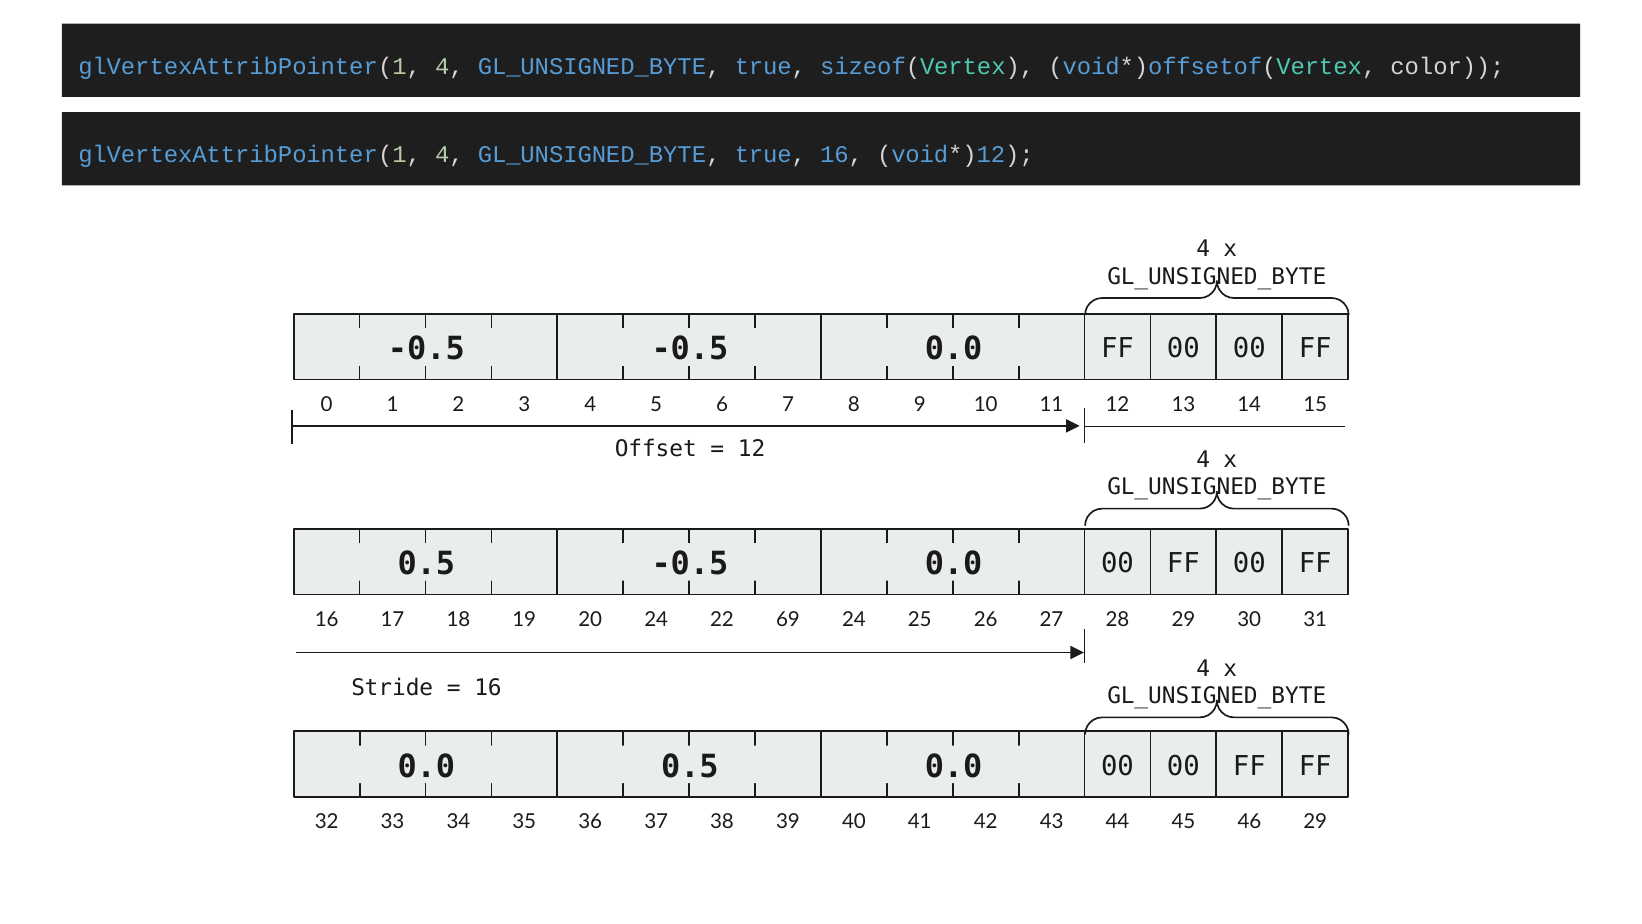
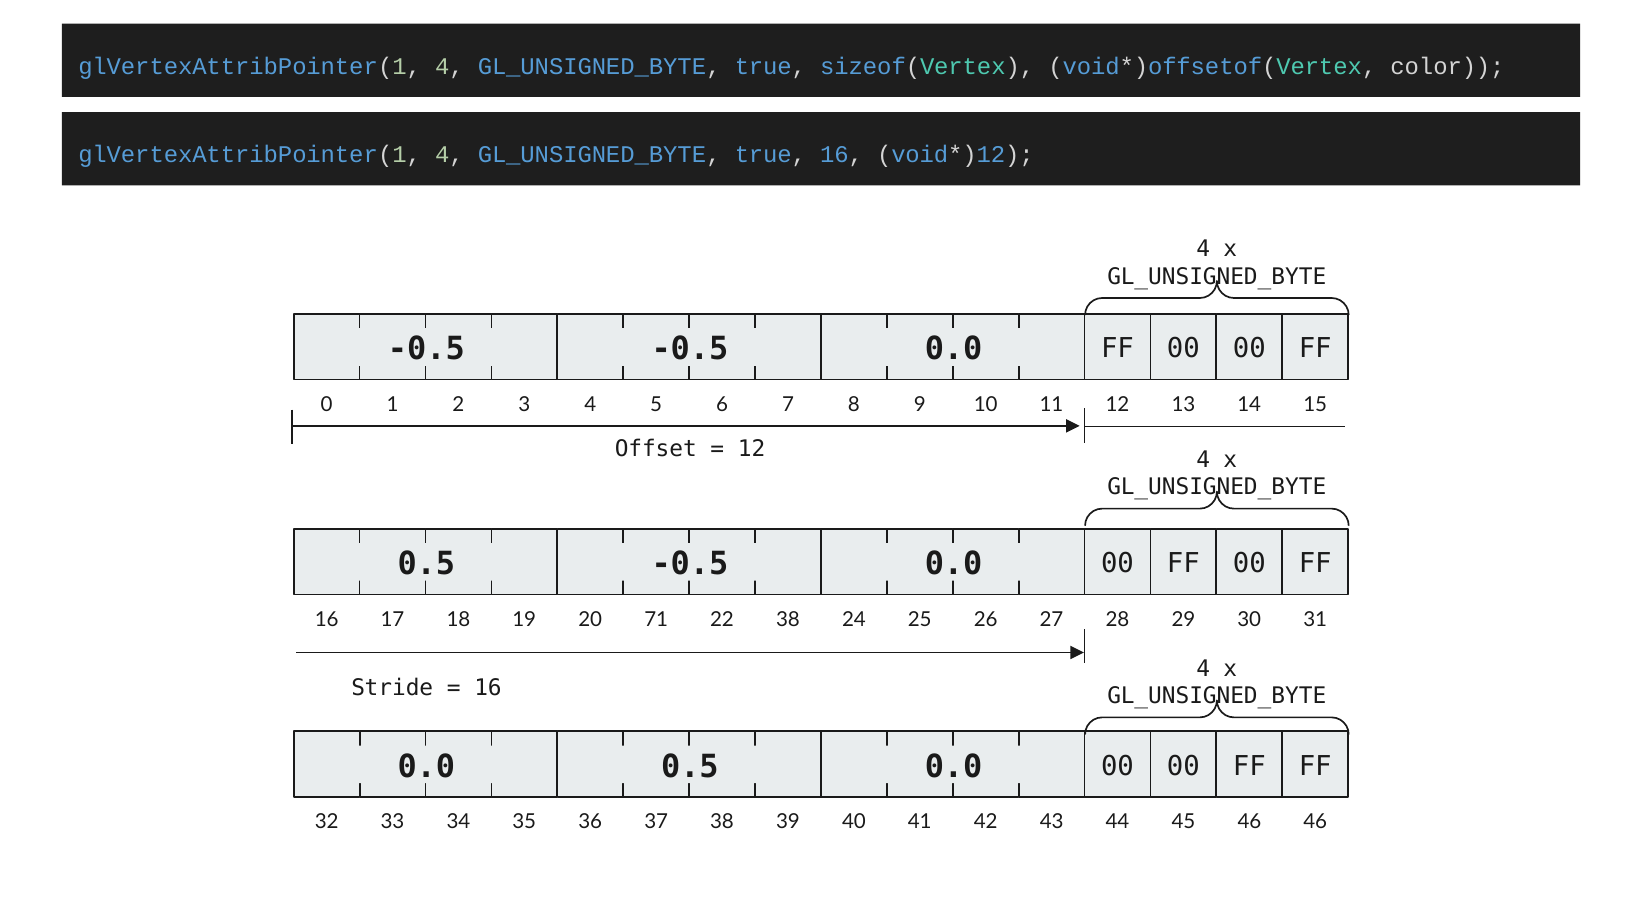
20 24: 24 -> 71 (656, 619)
22 69: 69 -> 38 (788, 619)
46 29: 29 -> 46 (1315, 822)
